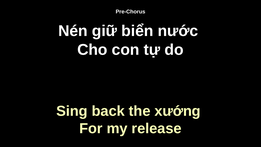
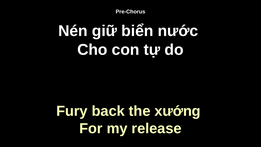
Sing: Sing -> Fury (72, 111)
